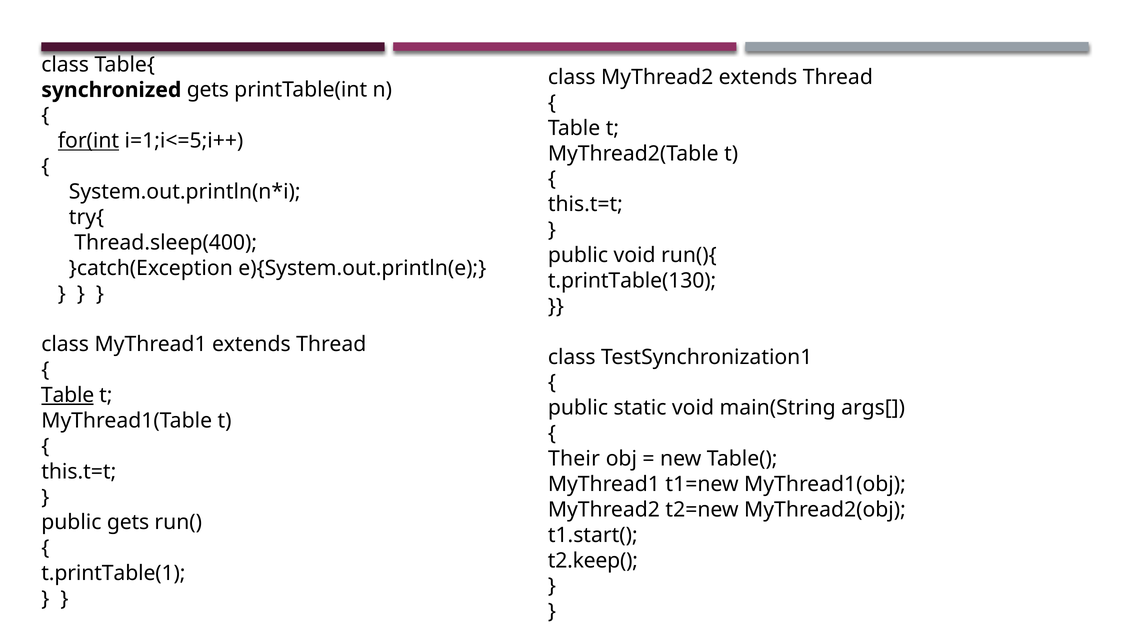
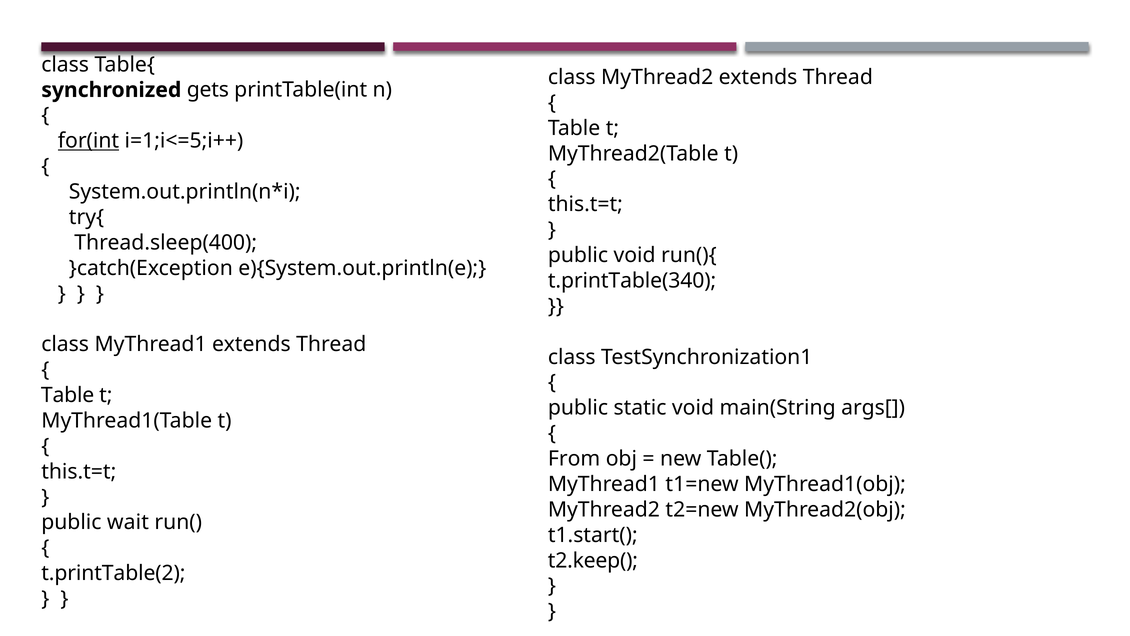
t.printTable(130: t.printTable(130 -> t.printTable(340 (632, 281)
Table underline: present -> none (68, 395)
Their: Their -> From (574, 459)
public gets: gets -> wait (128, 522)
t.printTable(1: t.printTable(1 -> t.printTable(2 (113, 573)
